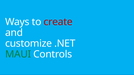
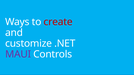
MAUI colour: green -> purple (18, 55)
